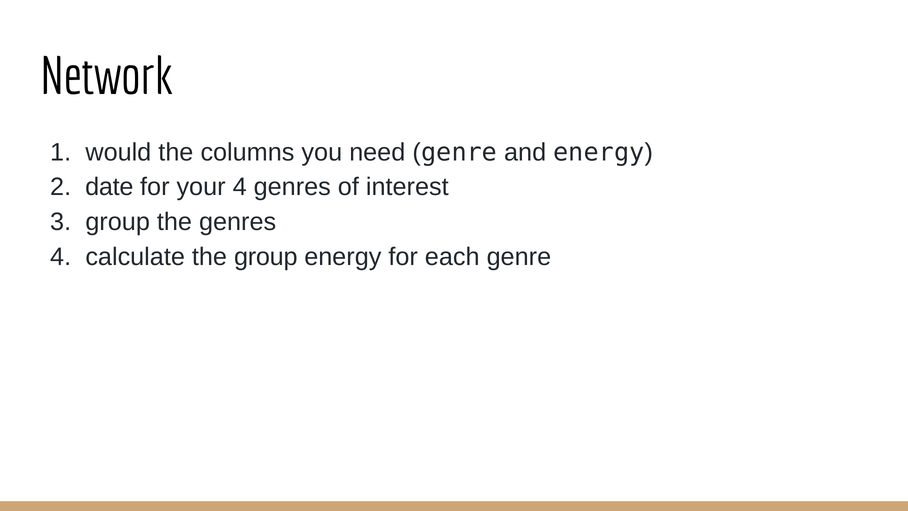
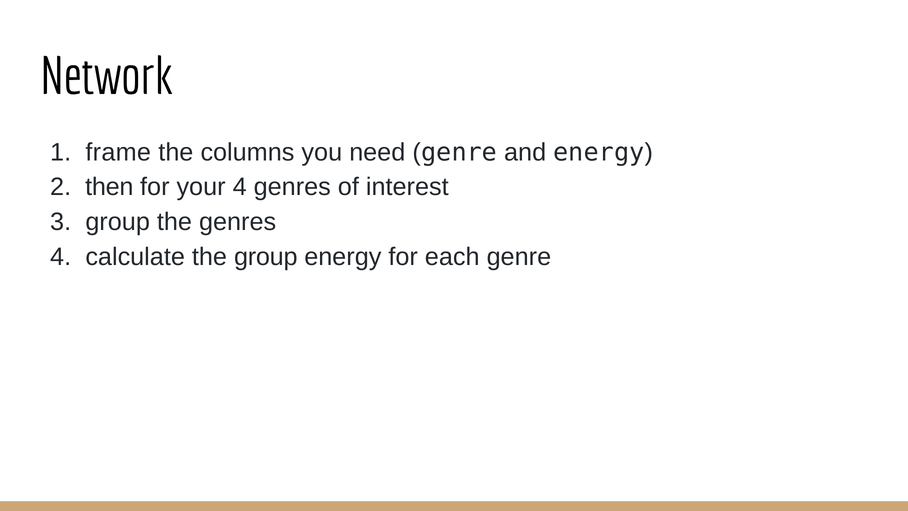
would: would -> frame (118, 152)
date: date -> then (109, 187)
